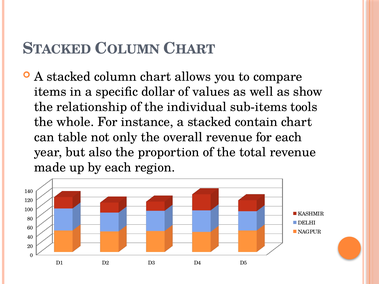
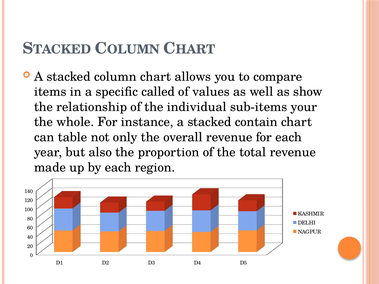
dollar: dollar -> called (158, 92)
tools: tools -> your (304, 107)
